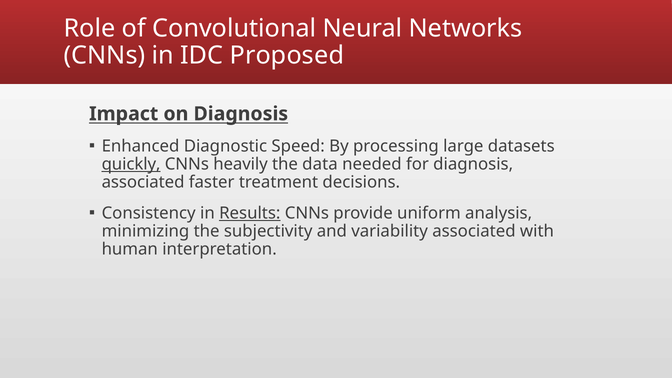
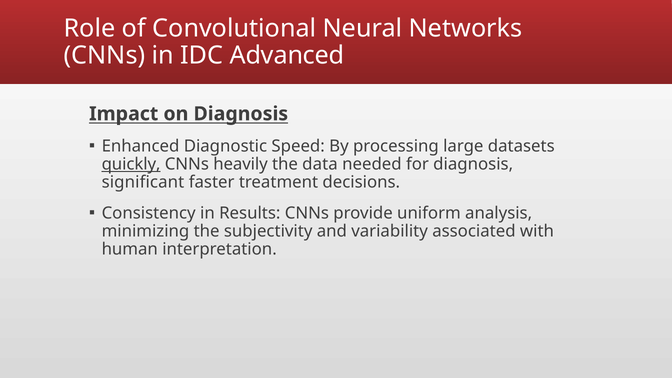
Proposed: Proposed -> Advanced (287, 55)
associated: associated -> significant (143, 182)
Results underline: present -> none (250, 213)
